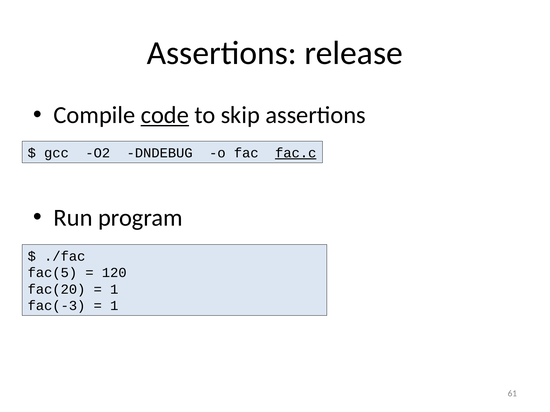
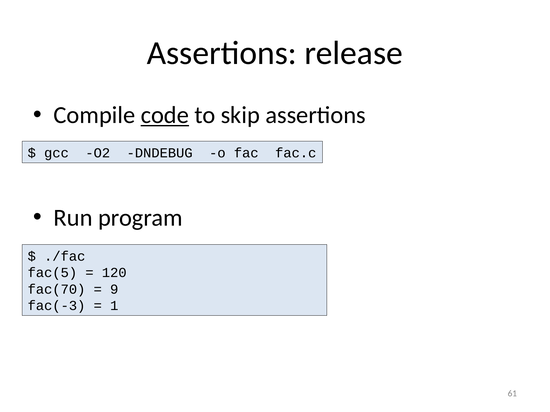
fac.c underline: present -> none (296, 153)
fac(20: fac(20 -> fac(70 (56, 290)
1: 1 -> 9 (114, 290)
